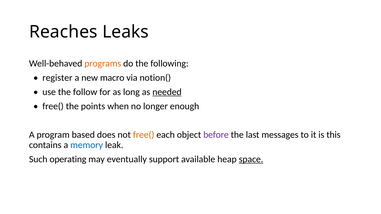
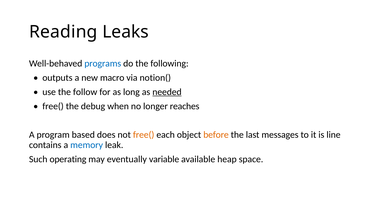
Reaches: Reaches -> Reading (63, 32)
programs colour: orange -> blue (103, 64)
register: register -> outputs (57, 78)
points: points -> debug (93, 106)
enough: enough -> reaches (185, 106)
before colour: purple -> orange (216, 135)
this: this -> line (333, 135)
support: support -> variable (164, 159)
space underline: present -> none (251, 159)
